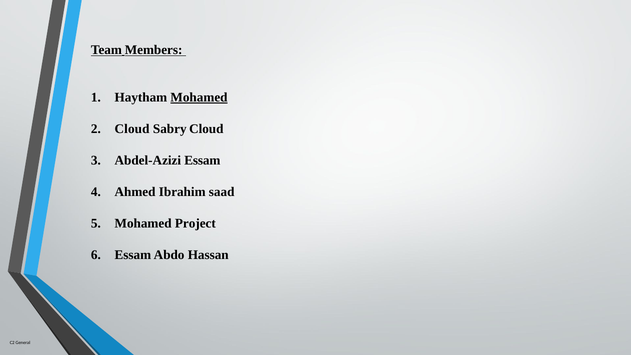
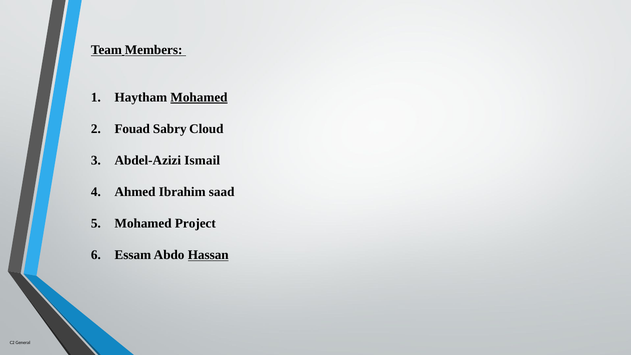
Cloud: Cloud -> Fouad (132, 129)
Abdel-Azizi Essam: Essam -> Ismail (202, 160)
Hassan underline: none -> present (208, 255)
